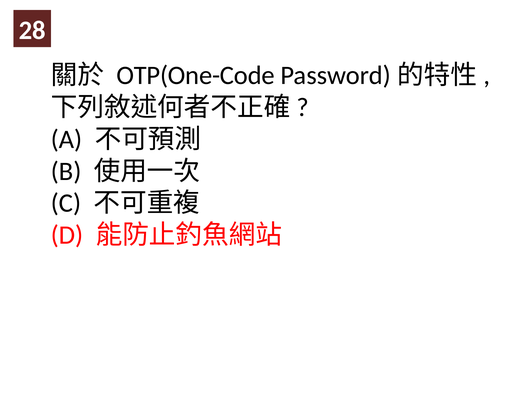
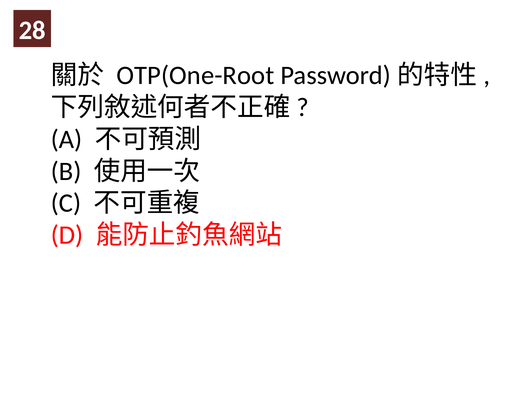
OTP(One-Code: OTP(One-Code -> OTP(One-Root (195, 76)
